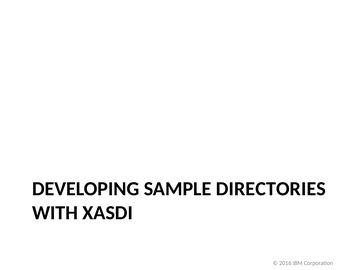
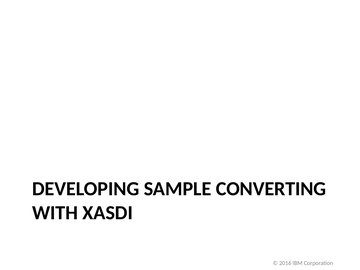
DIRECTORIES: DIRECTORIES -> CONVERTING (271, 189)
